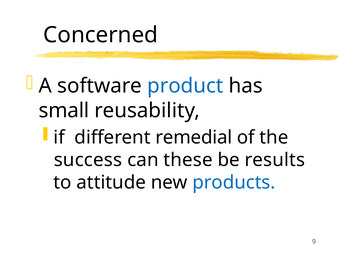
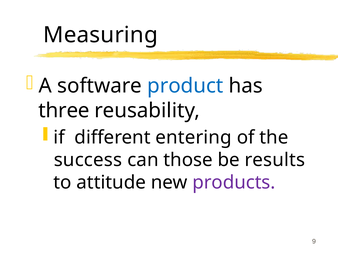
Concerned: Concerned -> Measuring (101, 35)
small: small -> three (64, 111)
remedial: remedial -> entering (194, 138)
these: these -> those (188, 160)
products colour: blue -> purple (234, 183)
